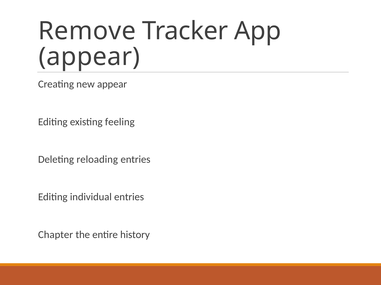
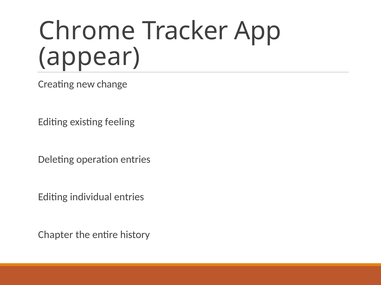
Remove: Remove -> Chrome (87, 31)
new appear: appear -> change (112, 84)
reloading: reloading -> operation (97, 160)
